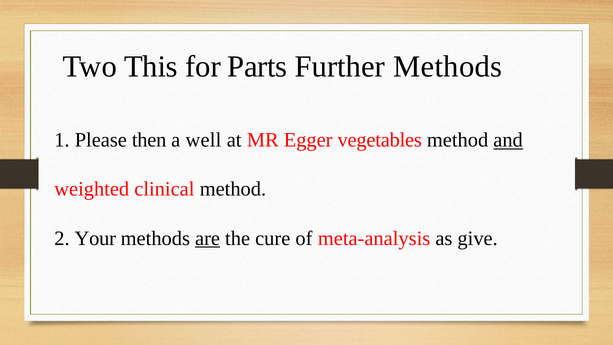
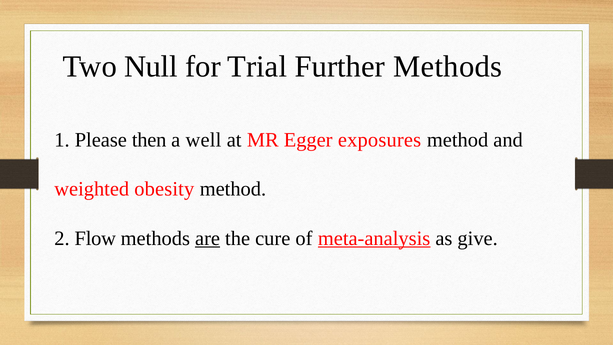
This: This -> Null (151, 67)
Parts: Parts -> Trial (257, 67)
vegetables: vegetables -> exposures (380, 140)
and underline: present -> none (508, 140)
clinical: clinical -> obesity (164, 189)
Your: Your -> Flow (95, 238)
meta-analysis underline: none -> present (374, 238)
